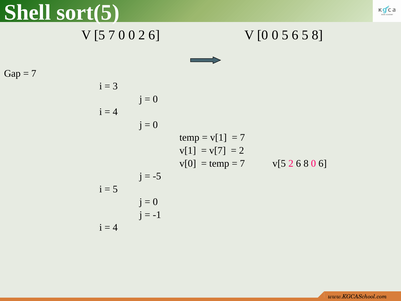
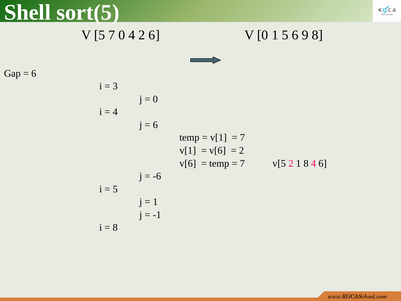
7 0 0: 0 -> 4 (132, 35)
V 0 0: 0 -> 1 (275, 35)
6 5: 5 -> 9 (305, 35)
7: 7 -> 6 (34, 73)
0: 0 -> 6 (155, 125)
v[7: v[7 -> v[6 (218, 150)
v[0: v[0 -> v[6 (188, 163)
v[5 2 6: 6 -> 1 (298, 163)
8 0: 0 -> 4 (314, 163)
-5: -5 -> -6 (157, 176)
0: 0 -> 1 (155, 202)
4: 4 -> 8 (115, 227)
